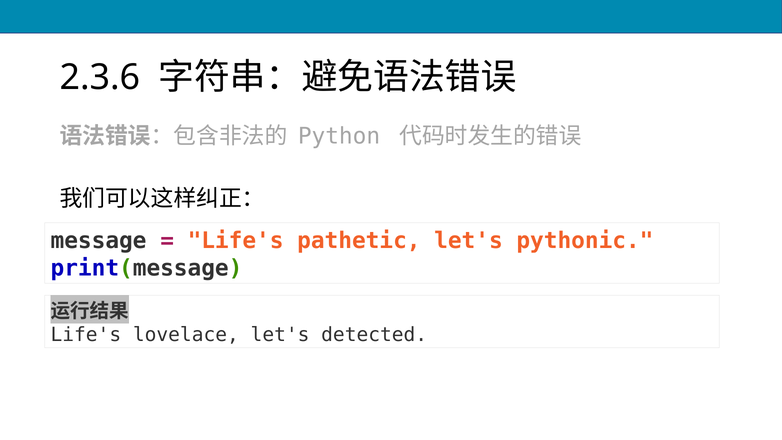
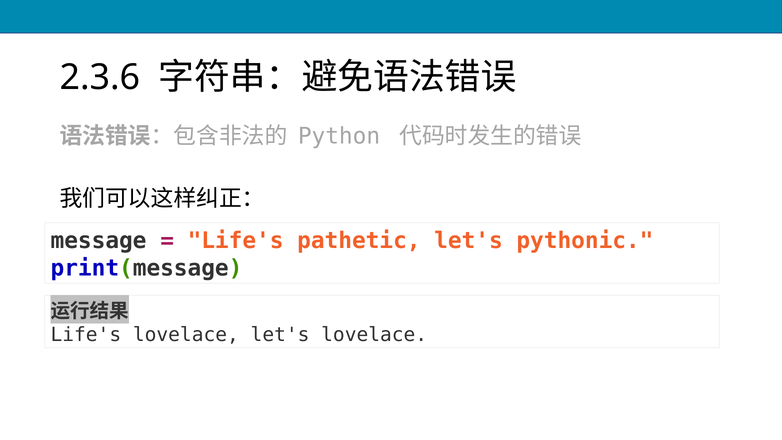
let's detected: detected -> lovelace (374, 335)
